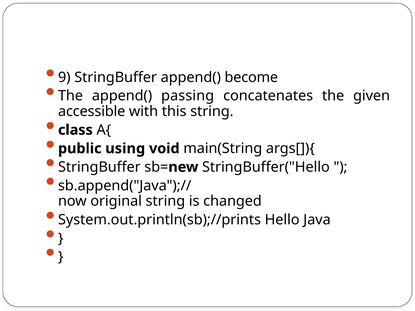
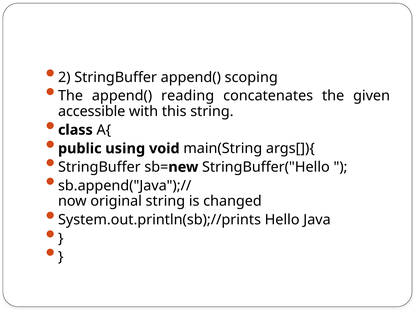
9: 9 -> 2 (64, 77)
become: become -> scoping (251, 77)
passing: passing -> reading (188, 96)
